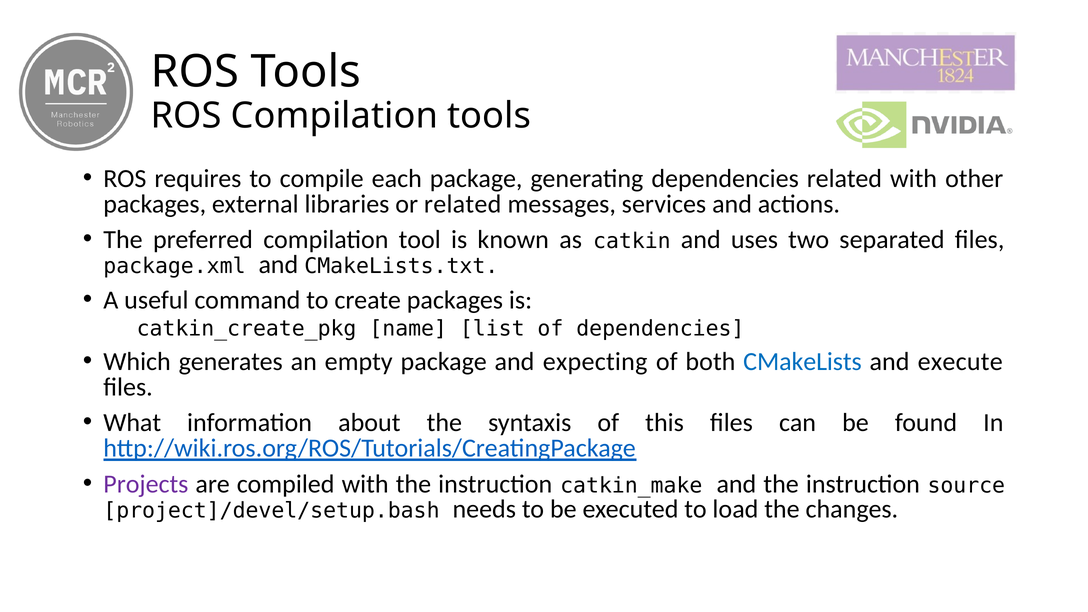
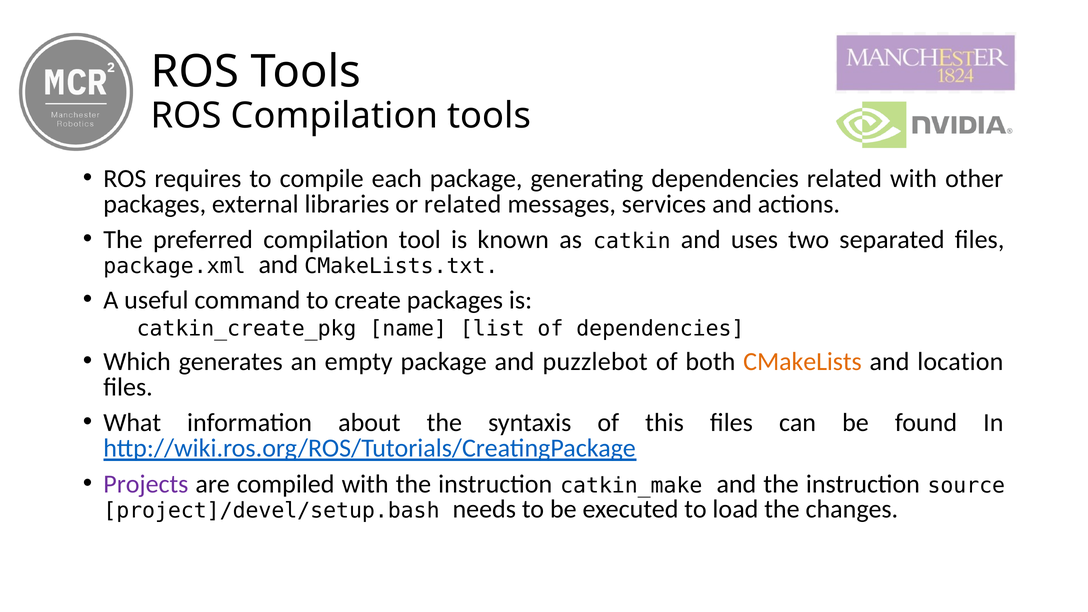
expecting: expecting -> puzzlebot (595, 362)
CMakeLists colour: blue -> orange (802, 362)
execute: execute -> location (960, 362)
